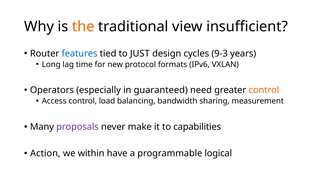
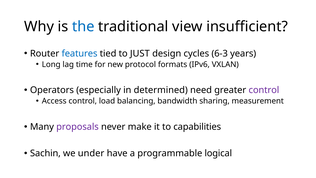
the colour: orange -> blue (83, 27)
9-3: 9-3 -> 6-3 (220, 53)
guaranteed: guaranteed -> determined (161, 90)
control colour: orange -> purple (264, 90)
Action: Action -> Sachin (45, 153)
within: within -> under (91, 153)
